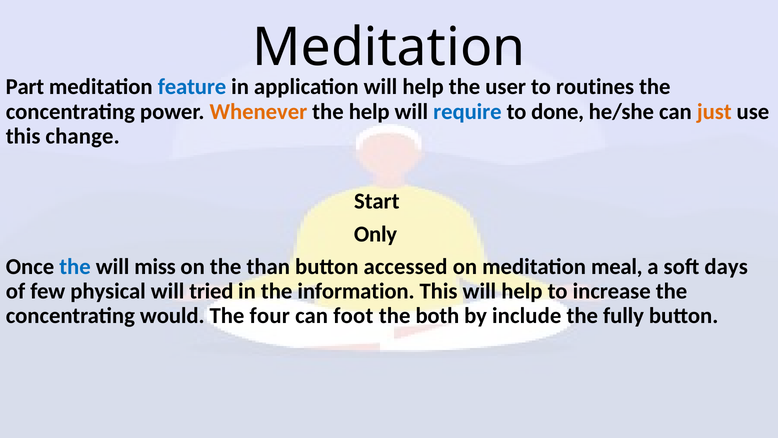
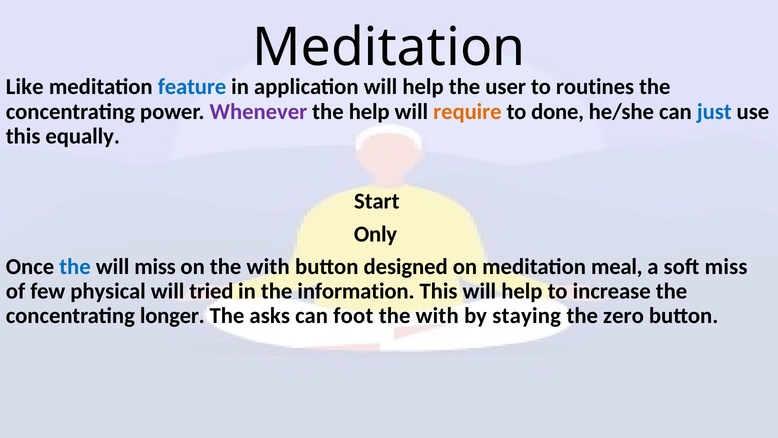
Part: Part -> Like (25, 87)
Whenever colour: orange -> purple (258, 111)
require colour: blue -> orange (467, 111)
just colour: orange -> blue (714, 111)
change: change -> equally (83, 136)
on the than: than -> with (268, 266)
accessed: accessed -> designed (406, 266)
soft days: days -> miss (726, 266)
would: would -> longer (172, 315)
four: four -> asks (270, 315)
both: both -> with (437, 315)
include: include -> staying (527, 315)
fully: fully -> zero (623, 315)
